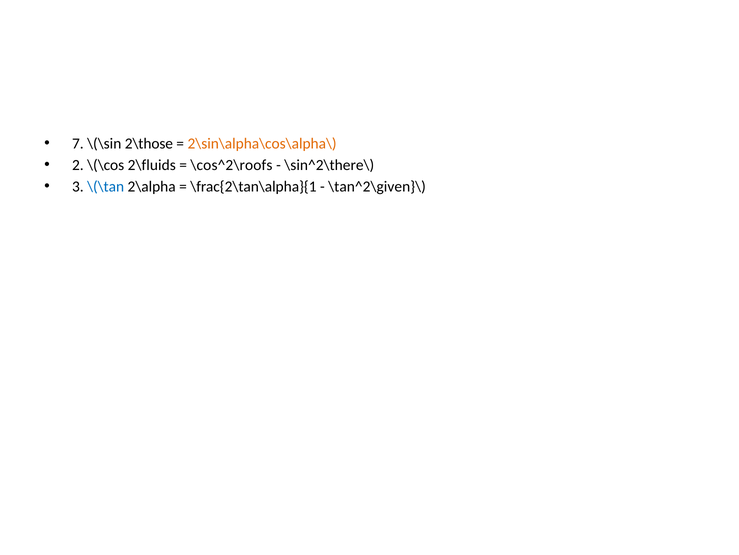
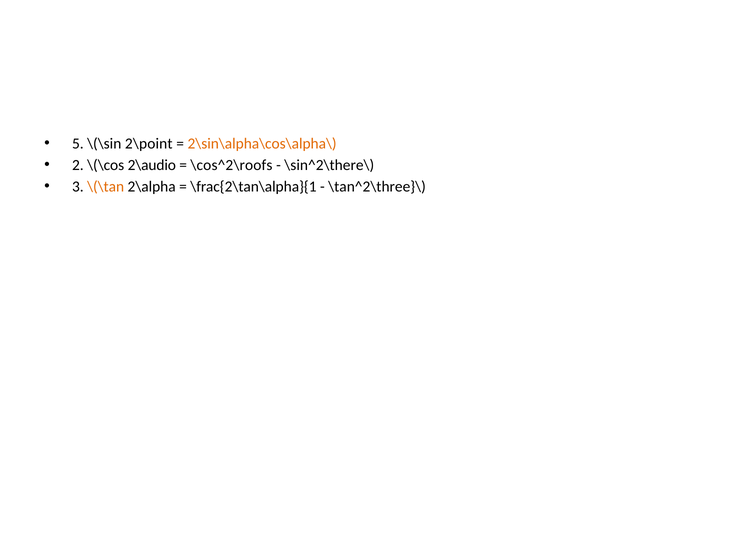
7: 7 -> 5 (78, 143)
2\those: 2\those -> 2\point (149, 143)
2\fluids: 2\fluids -> 2\audio (152, 165)
\(\tan colour: blue -> orange (106, 186)
\tan^2\given}\: \tan^2\given}\ -> \tan^2\three}\ (377, 186)
